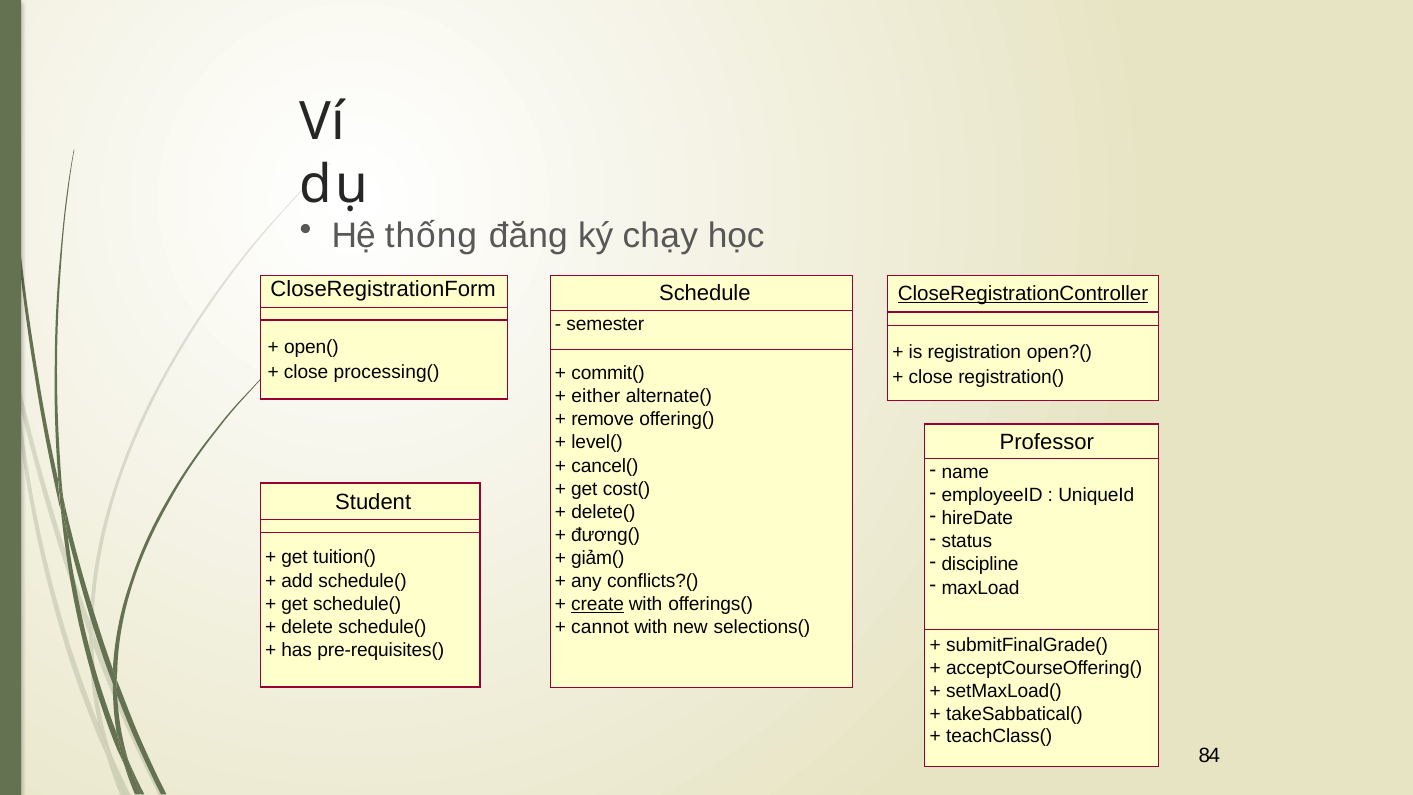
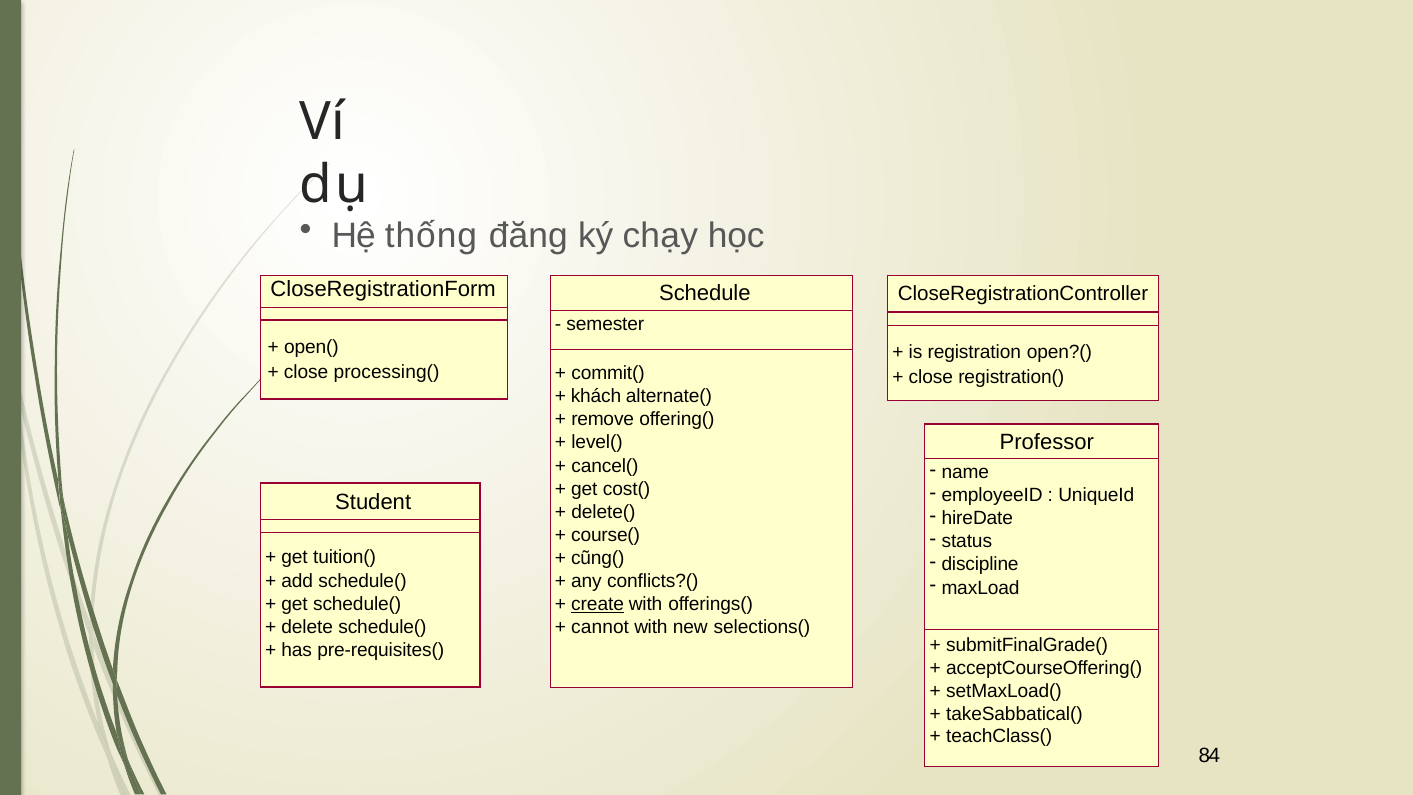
CloseRegistrationController underline: present -> none (1023, 294)
either: either -> khách (596, 396)
đương(: đương( -> course( (606, 535)
giảm(: giảm( -> cũng( (598, 558)
